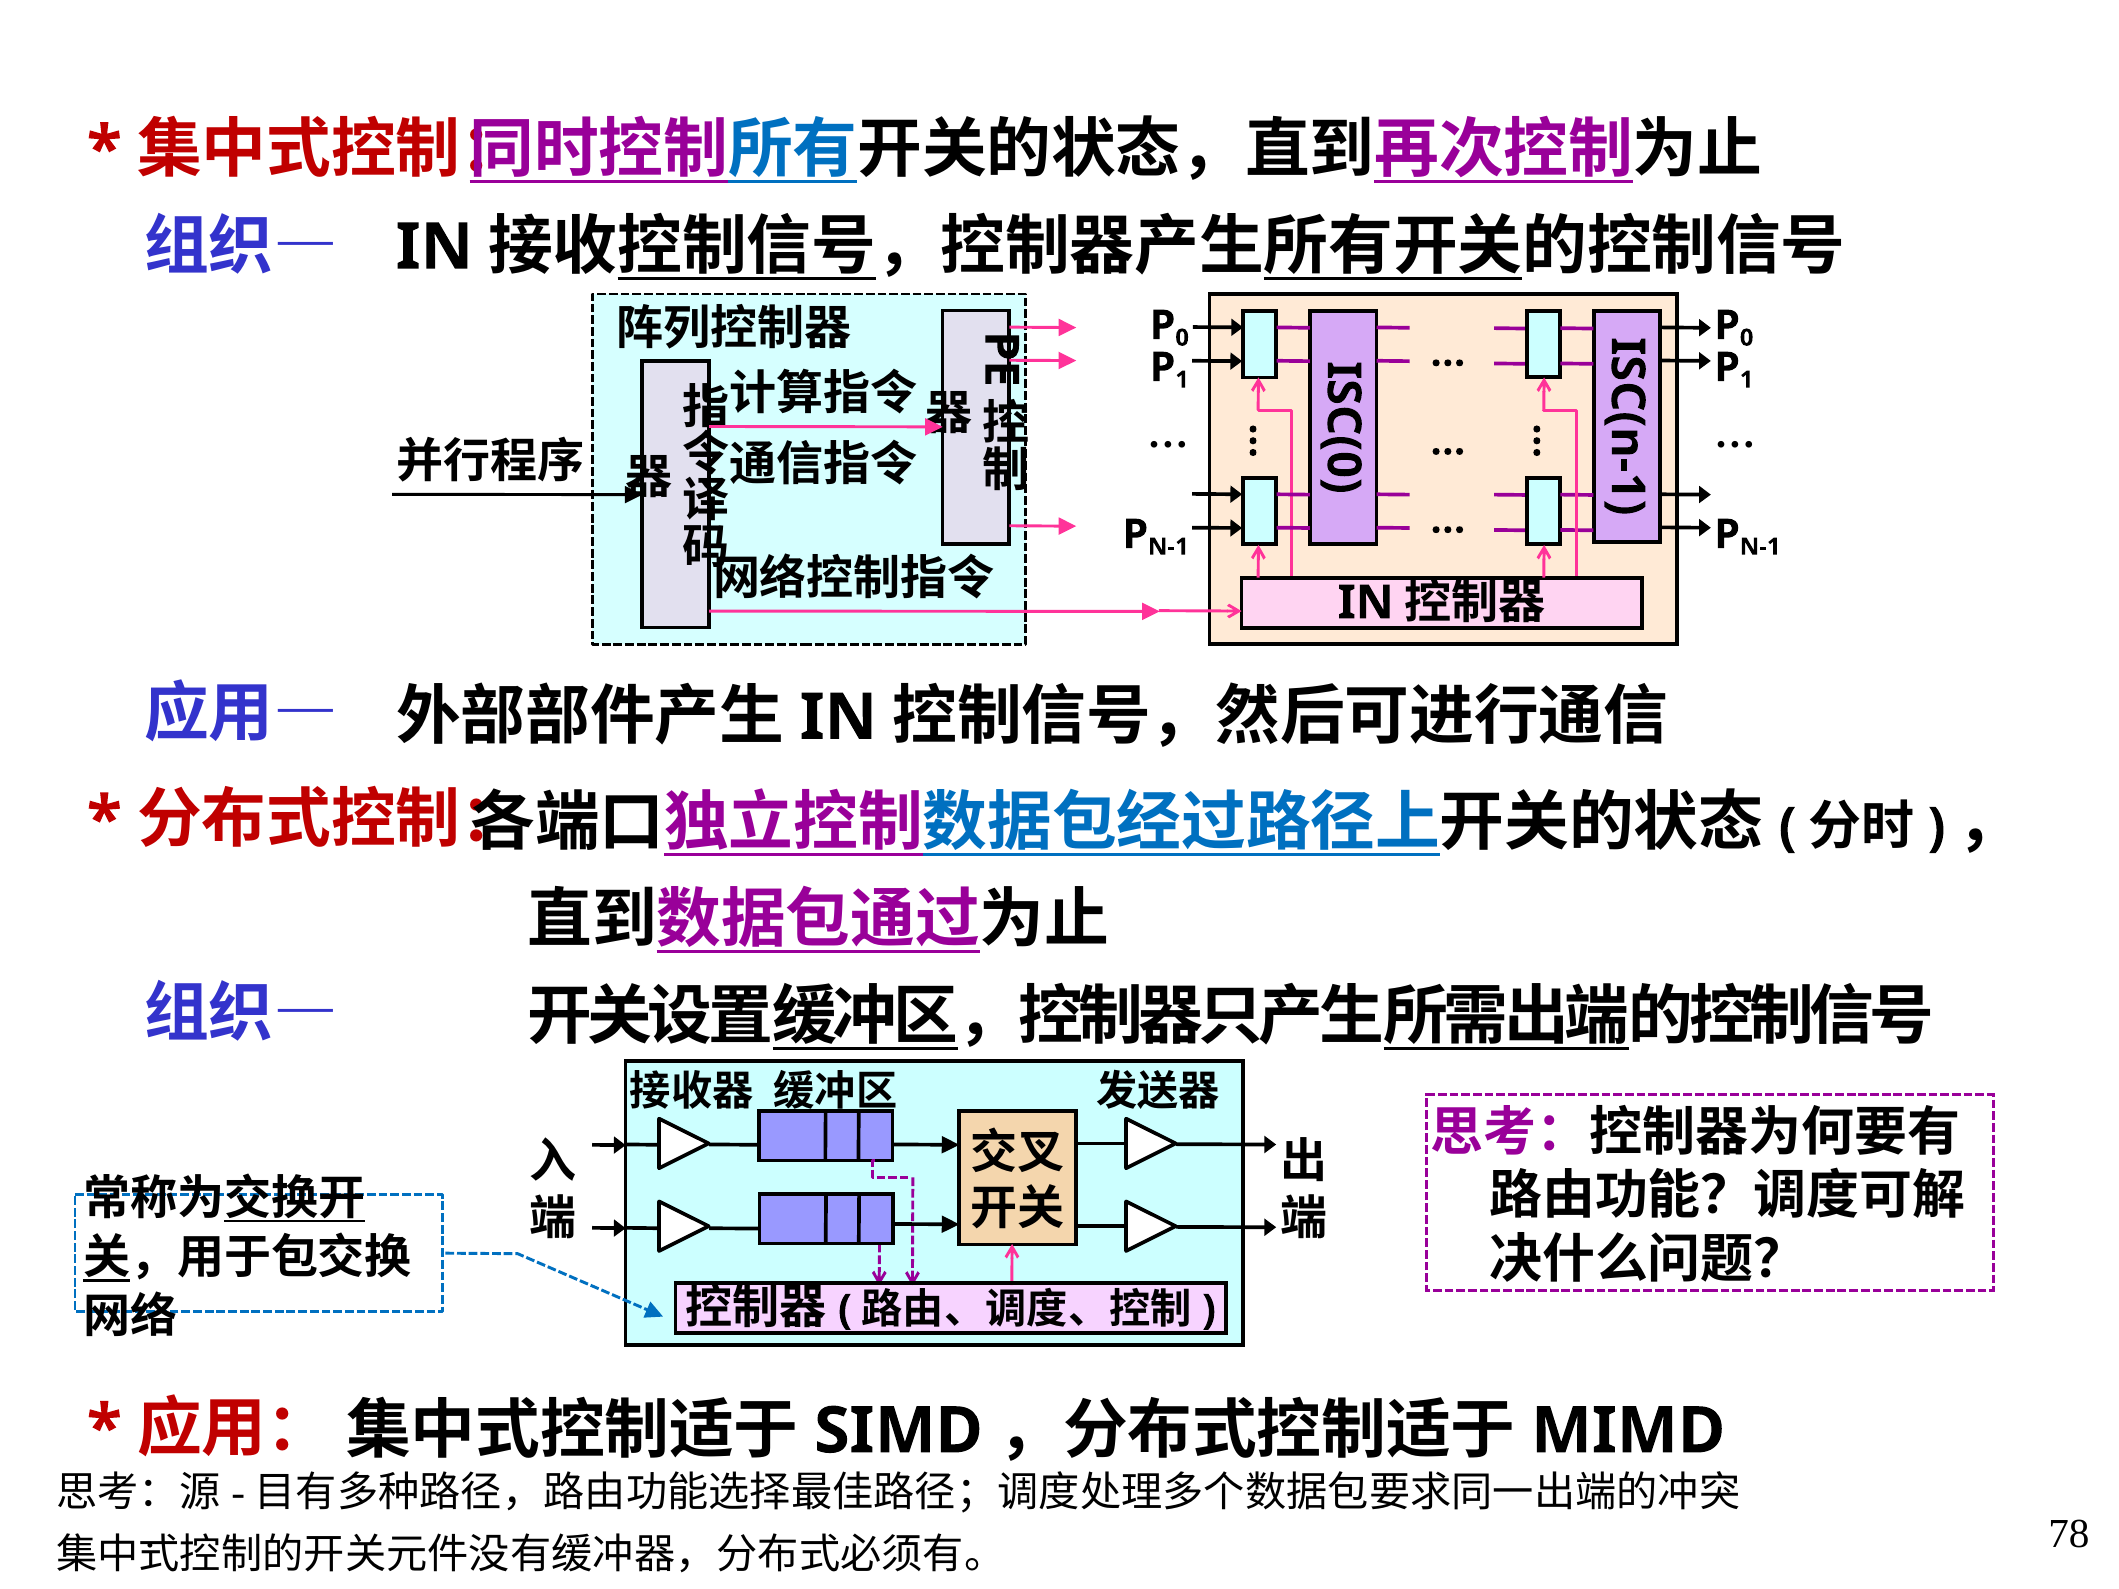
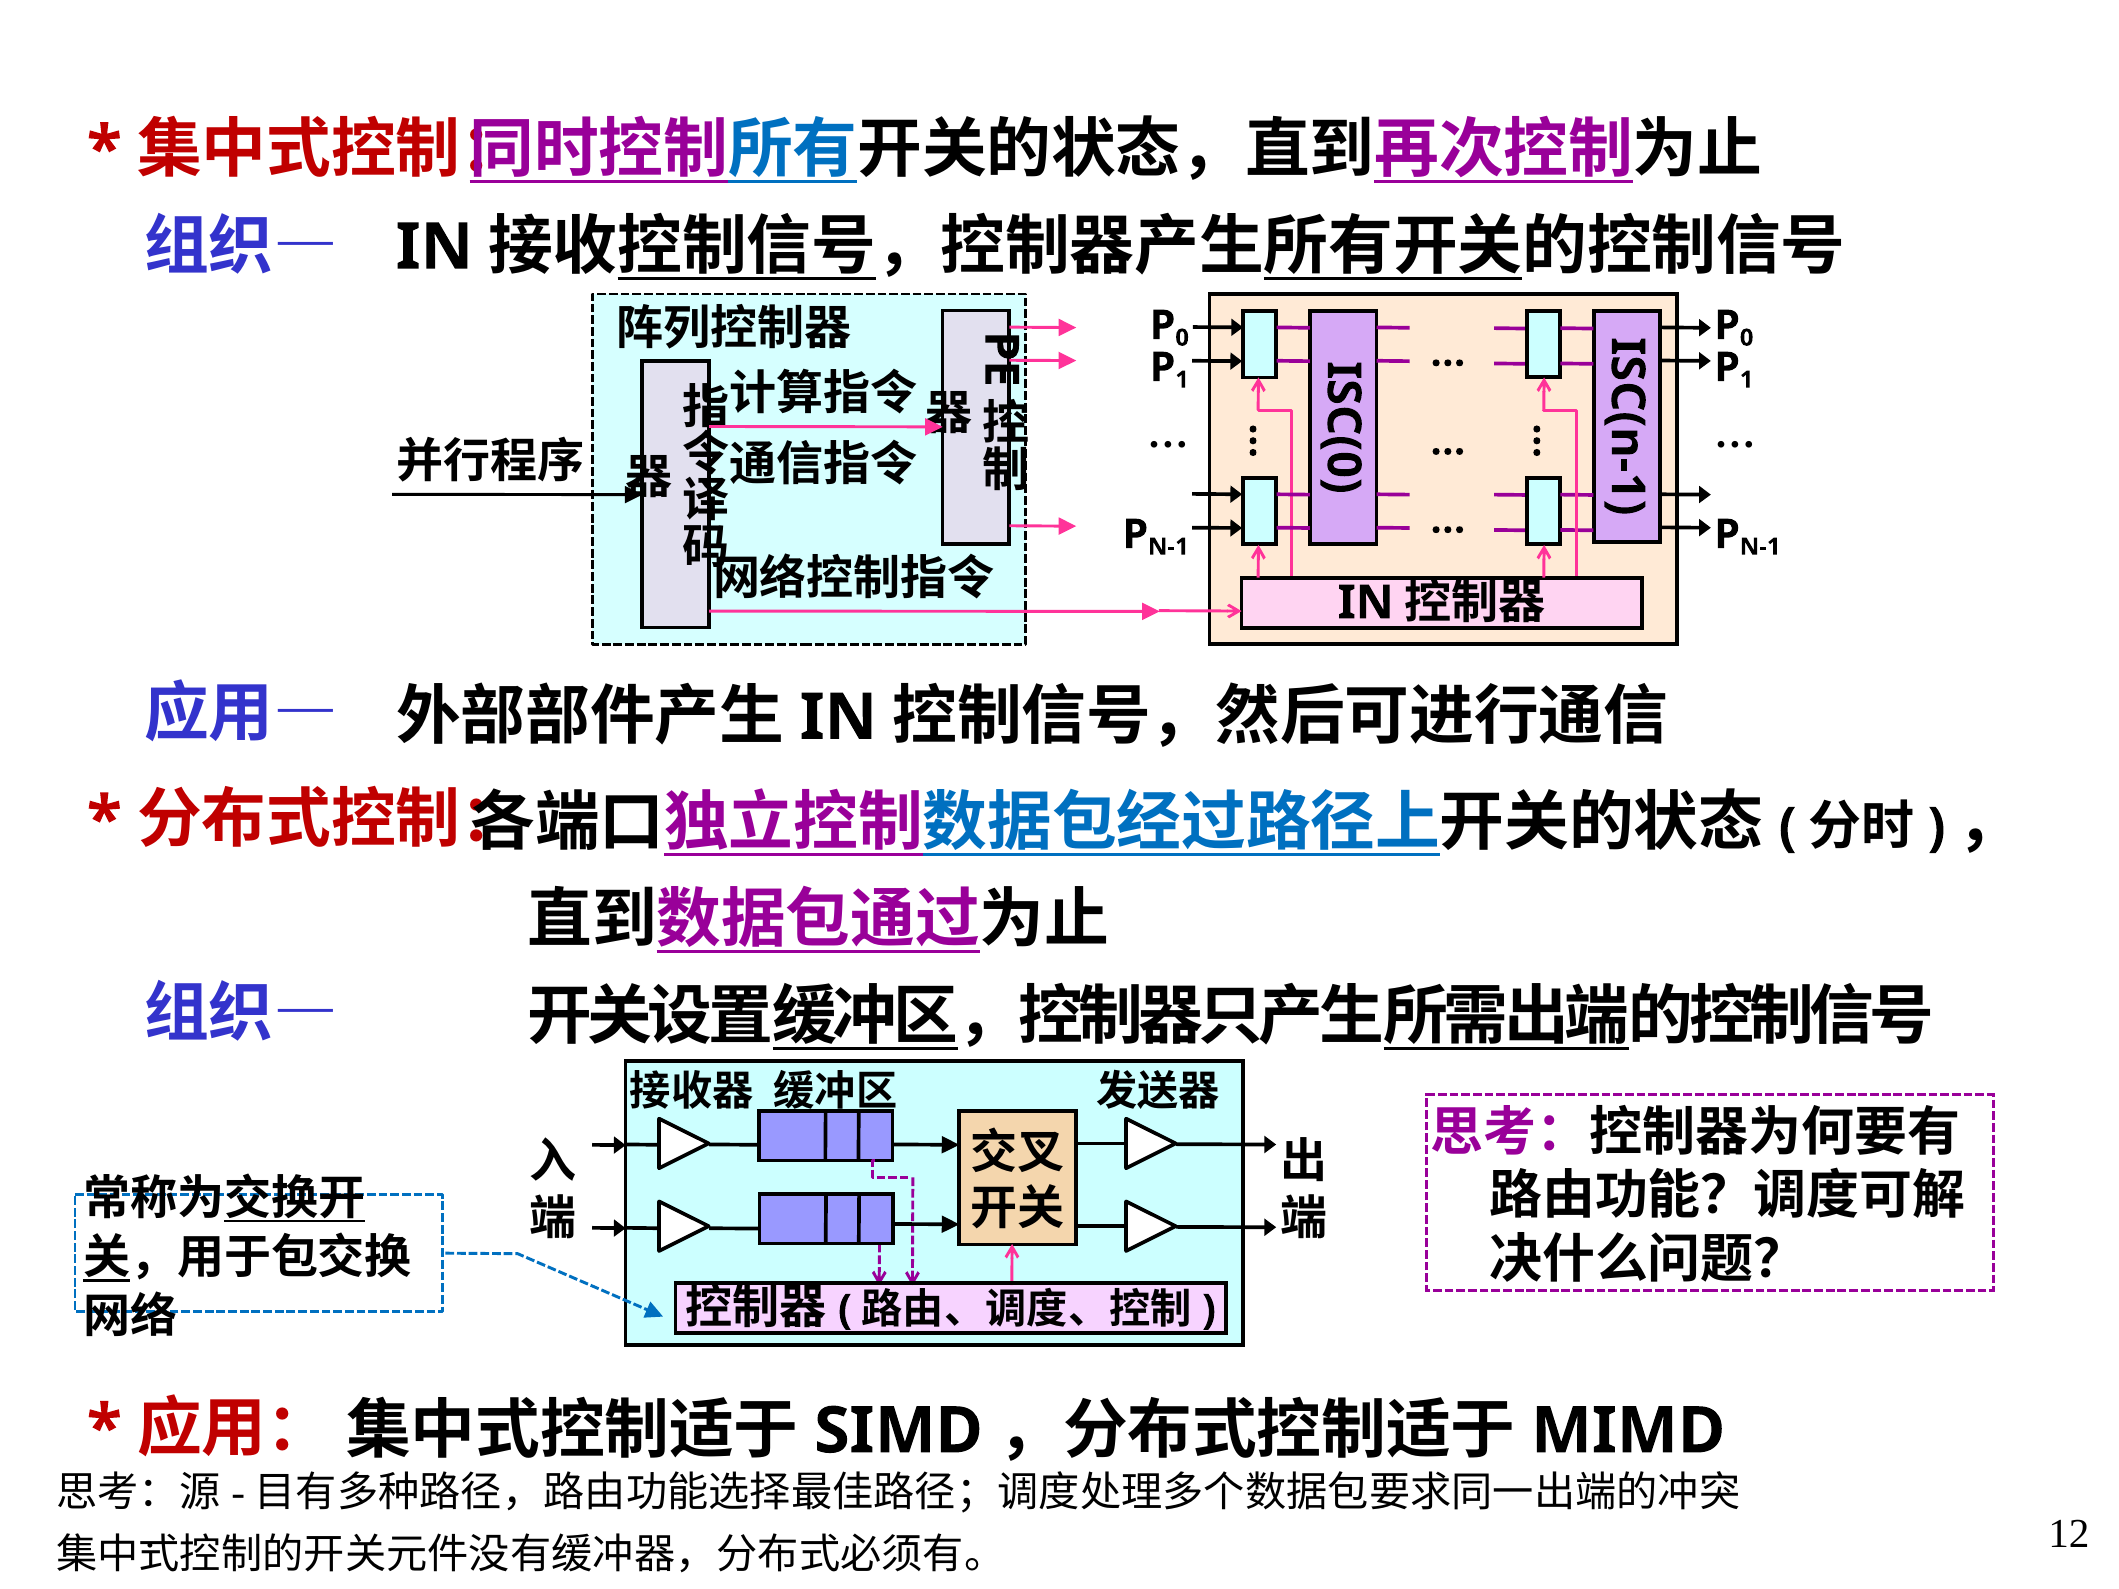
78: 78 -> 12 (2069, 1534)
